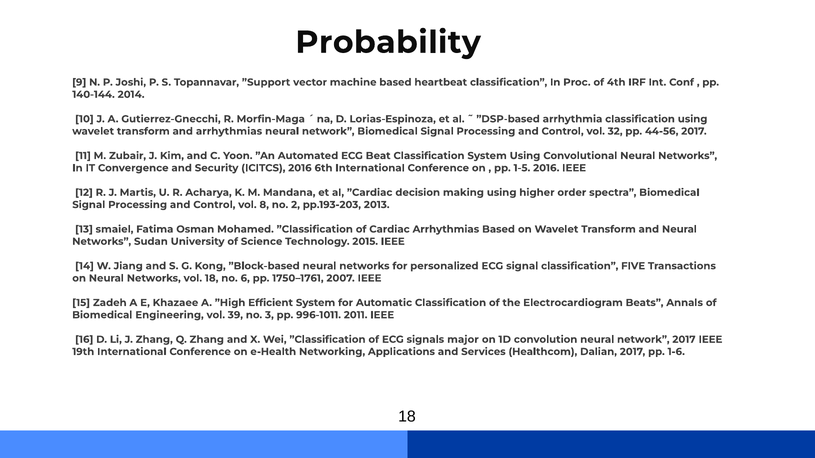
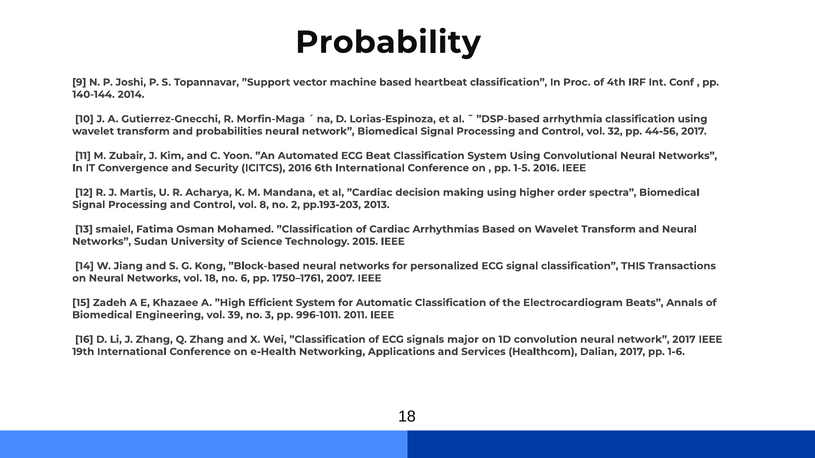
and arrhythmias: arrhythmias -> probabilities (229, 131)
FIVE: FIVE -> THIS (633, 266)
